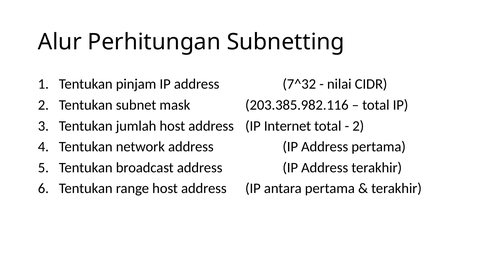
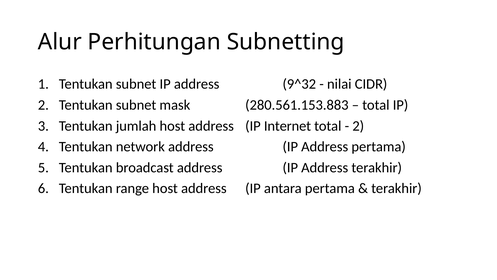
pinjam: pinjam -> subnet (136, 84)
7^32: 7^32 -> 9^32 (299, 84)
203.385.982.116: 203.385.982.116 -> 280.561.153.883 (297, 105)
